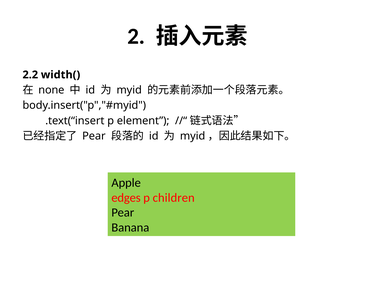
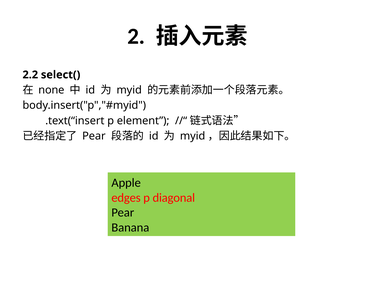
width(: width( -> select( (61, 75)
children: children -> diagonal (174, 198)
